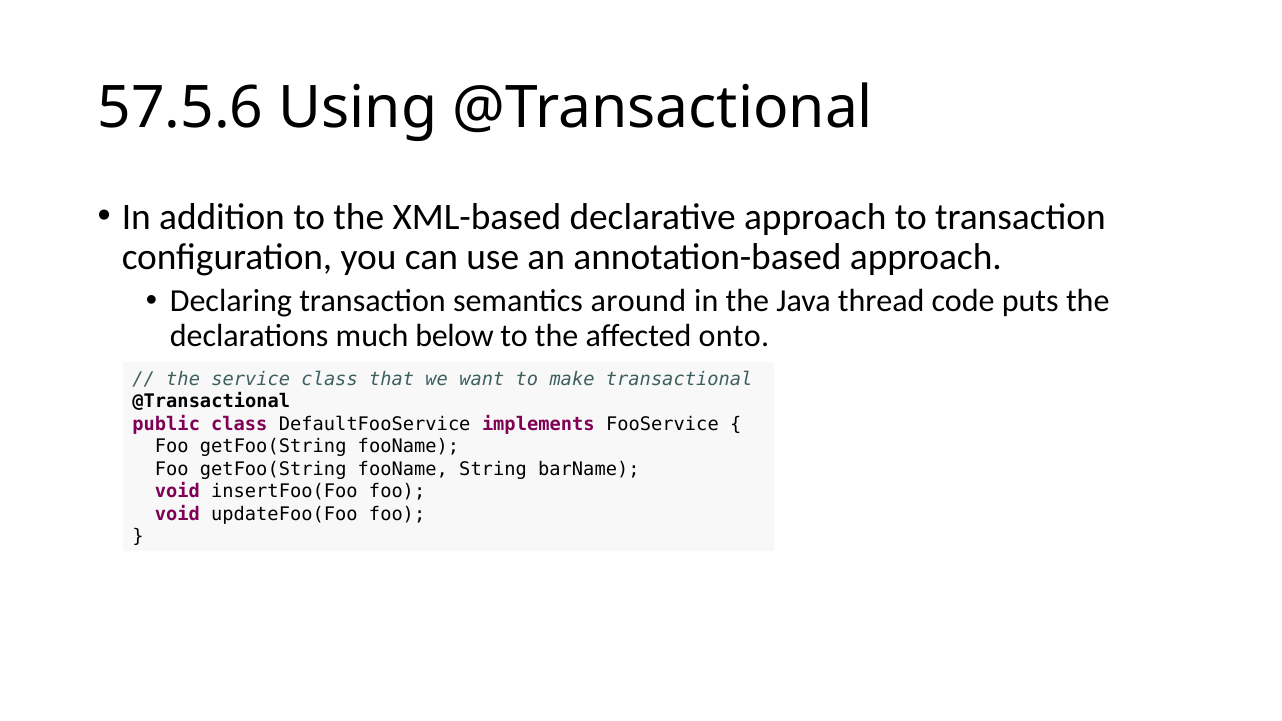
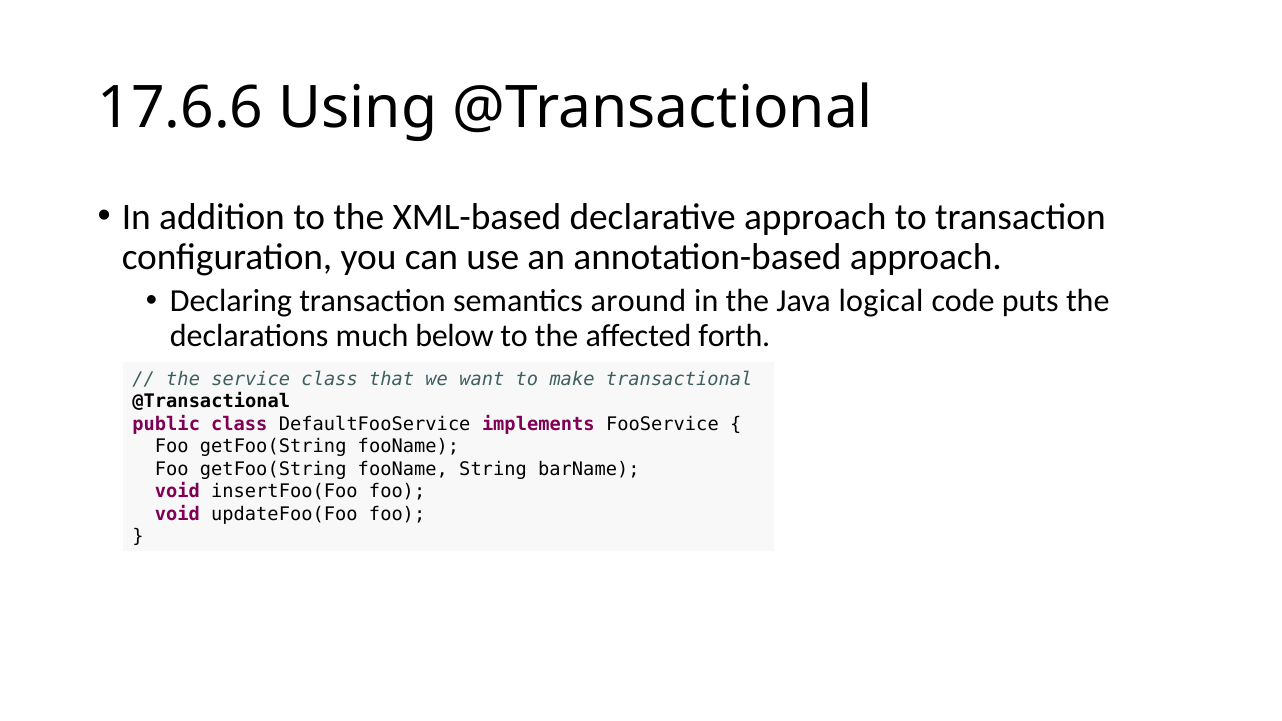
57.5.6: 57.5.6 -> 17.6.6 (181, 108)
thread: thread -> logical (881, 301)
onto: onto -> forth (734, 336)
